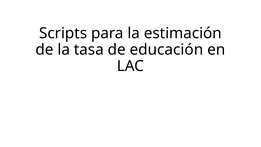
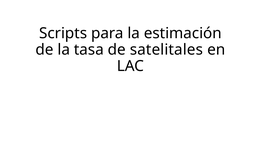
educación: educación -> satelitales (166, 50)
